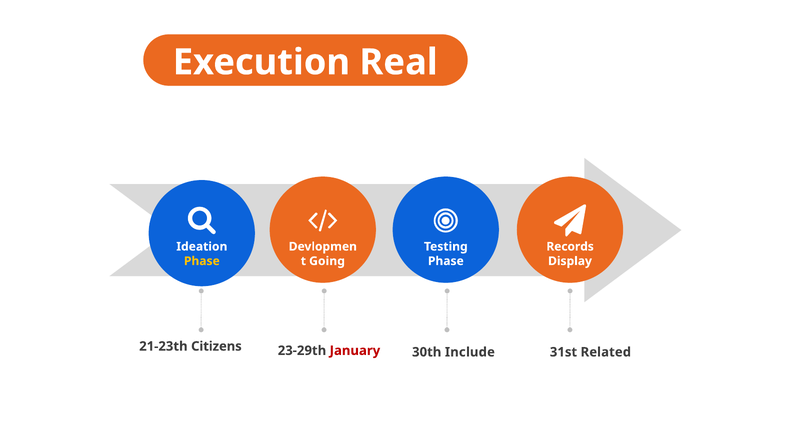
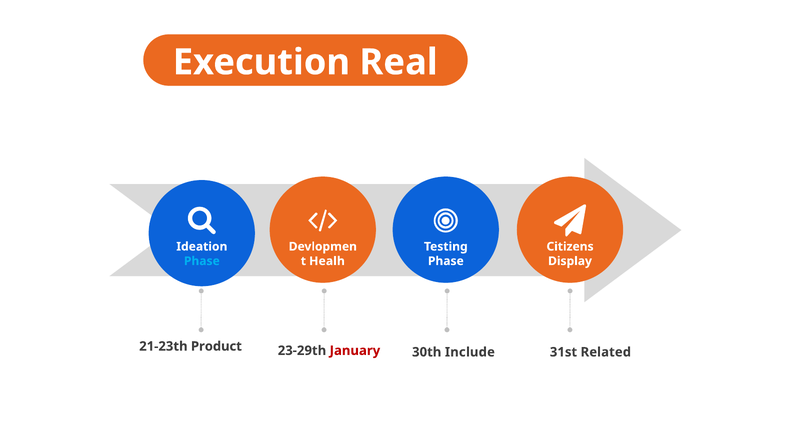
Records: Records -> Citizens (570, 247)
Phase colour: yellow -> light blue (202, 261)
Going: Going -> Healh (327, 261)
Citizens: Citizens -> Product (216, 346)
